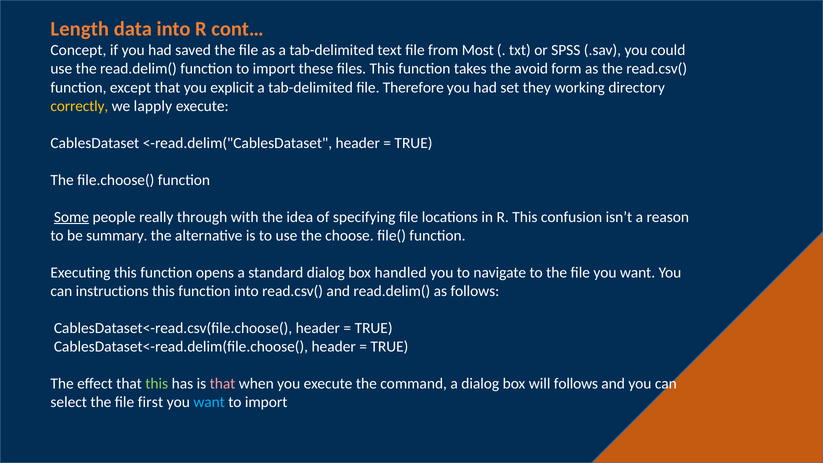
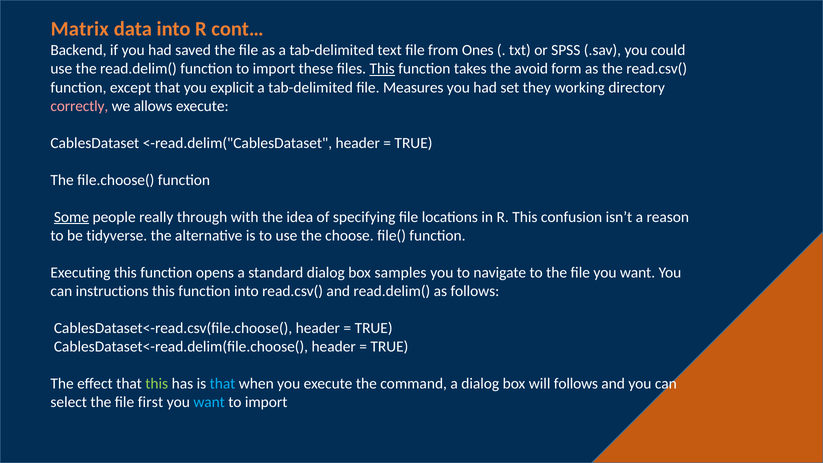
Length: Length -> Matrix (80, 29)
Concept: Concept -> Backend (79, 50)
Most: Most -> Ones (478, 50)
This underline: none -> present (382, 69)
Therefore: Therefore -> Measures (413, 87)
correctly colour: yellow -> pink (79, 106)
lapply: lapply -> allows (153, 106)
summary: summary -> tidyverse (117, 236)
handled: handled -> samples (401, 273)
that colour: pink -> light blue (223, 384)
